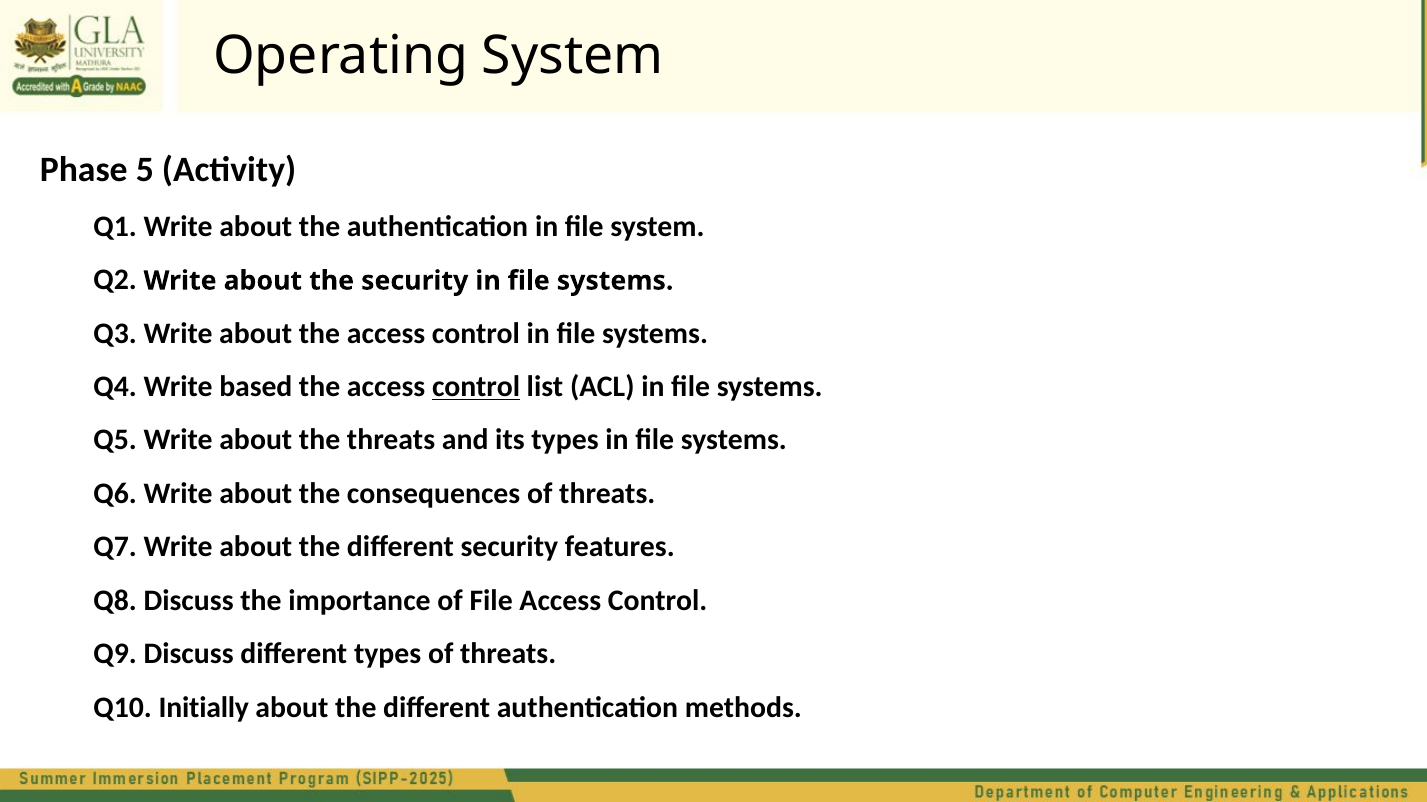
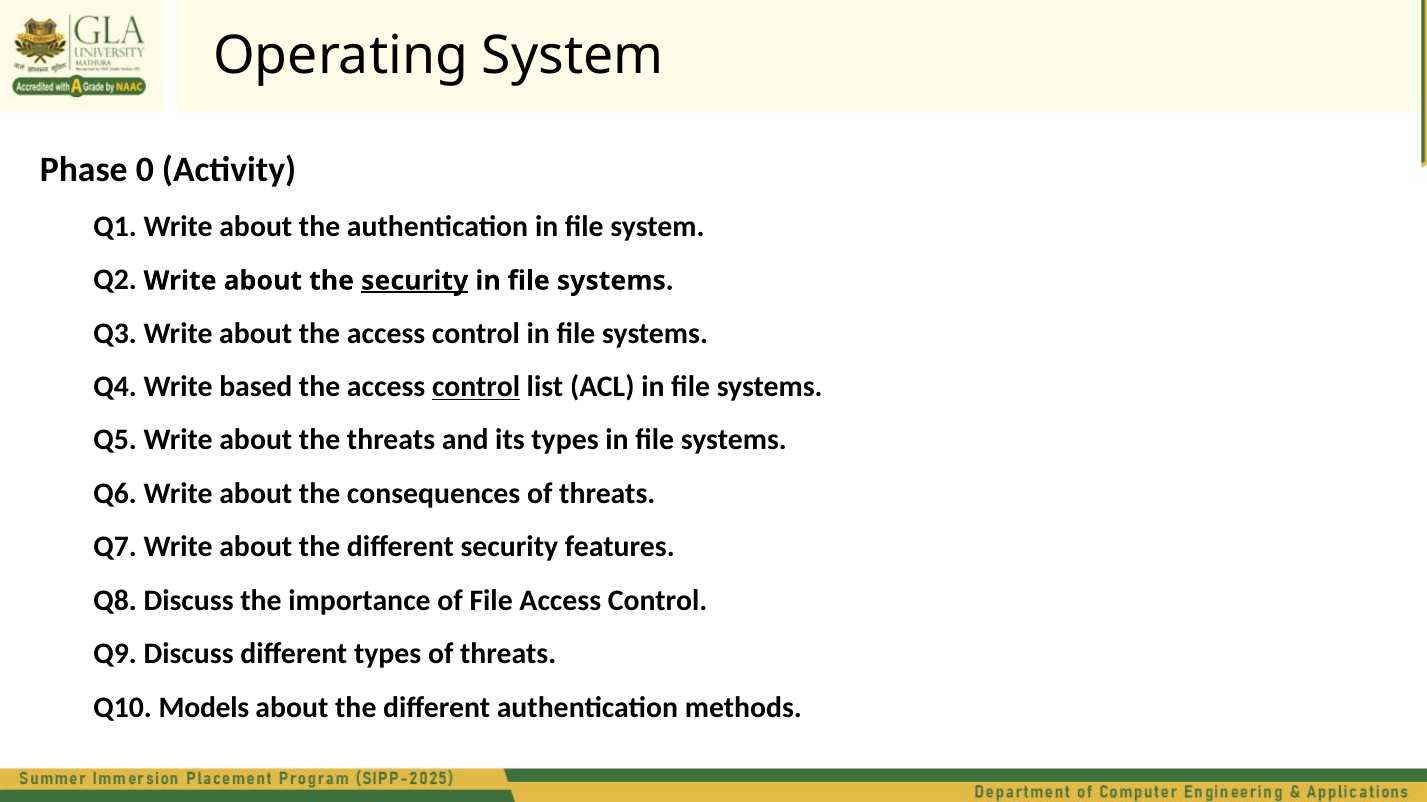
5: 5 -> 0 (145, 170)
security underline: none -> present (415, 281)
Initially: Initially -> Models (204, 708)
